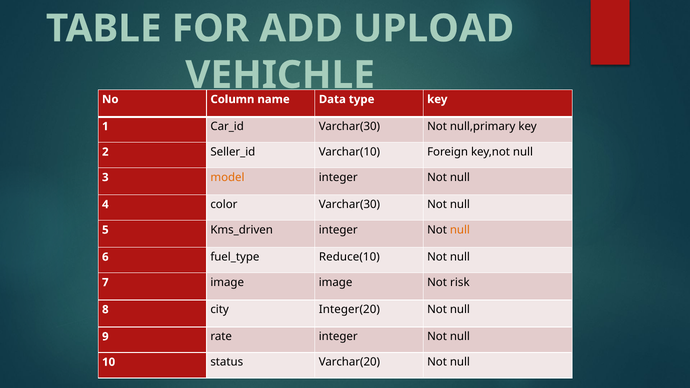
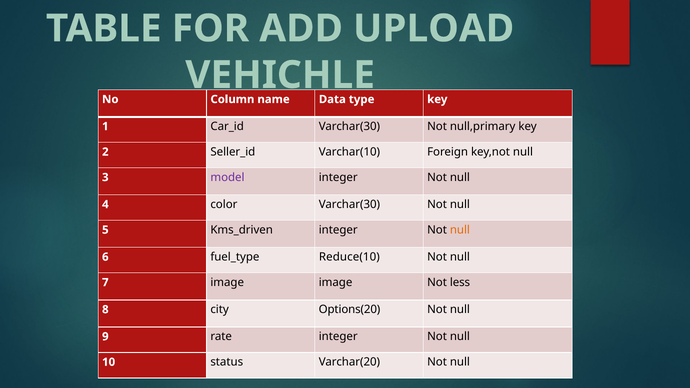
model colour: orange -> purple (227, 177)
risk: risk -> less (460, 283)
Integer(20: Integer(20 -> Options(20 (349, 310)
